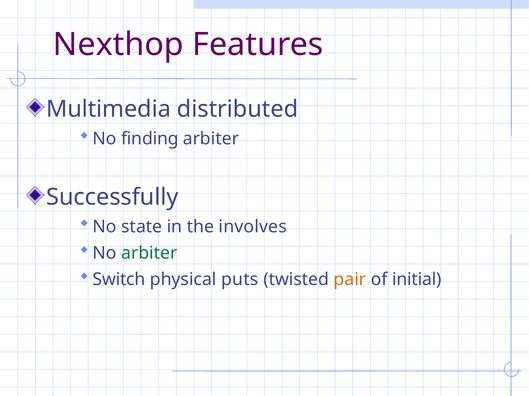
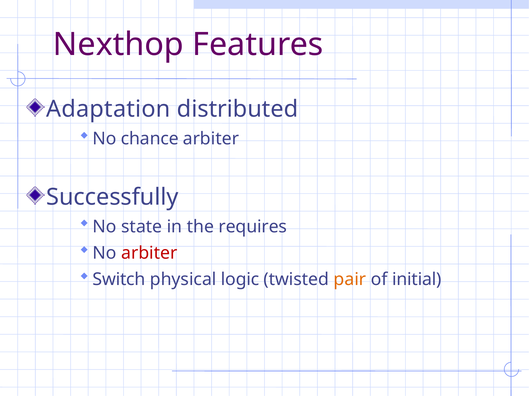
Multimedia: Multimedia -> Adaptation (108, 109)
finding: finding -> chance (150, 139)
involves: involves -> requires (253, 227)
arbiter colour: green -> red (149, 253)
puts: puts -> logic (240, 280)
